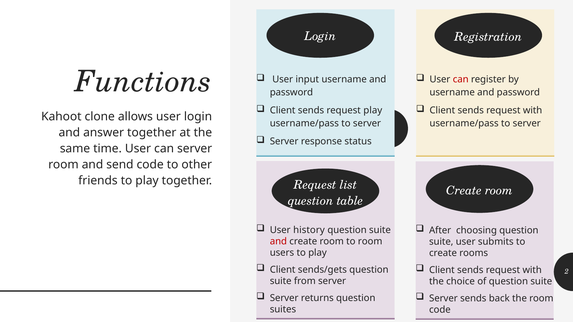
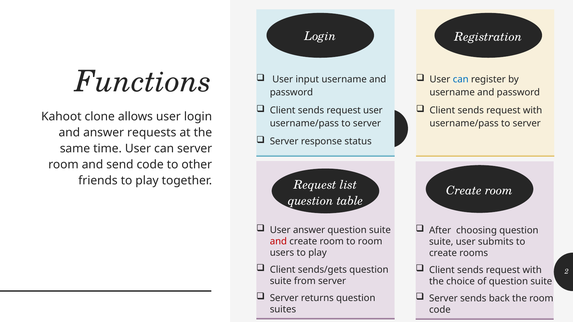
can colour: red -> blue (461, 80)
request play: play -> user (373, 111)
answer together: together -> requests (152, 133)
User history: history -> answer (309, 230)
